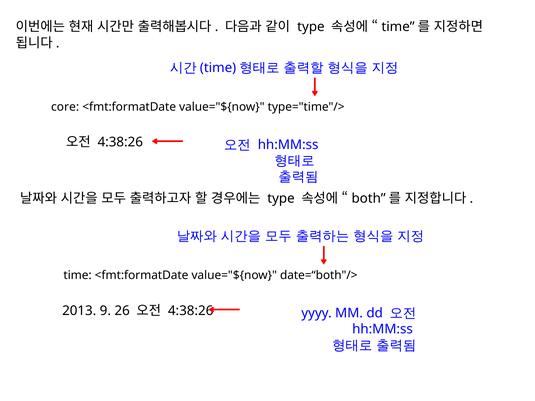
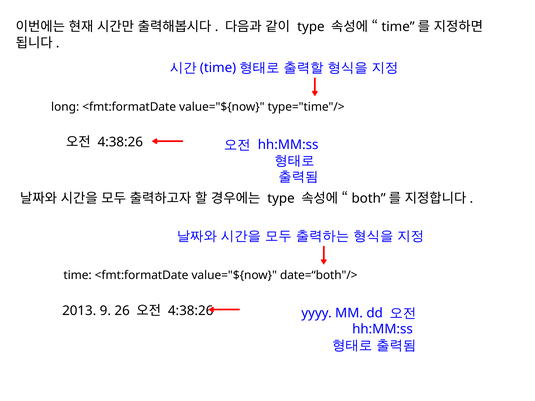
core: core -> long (65, 107)
